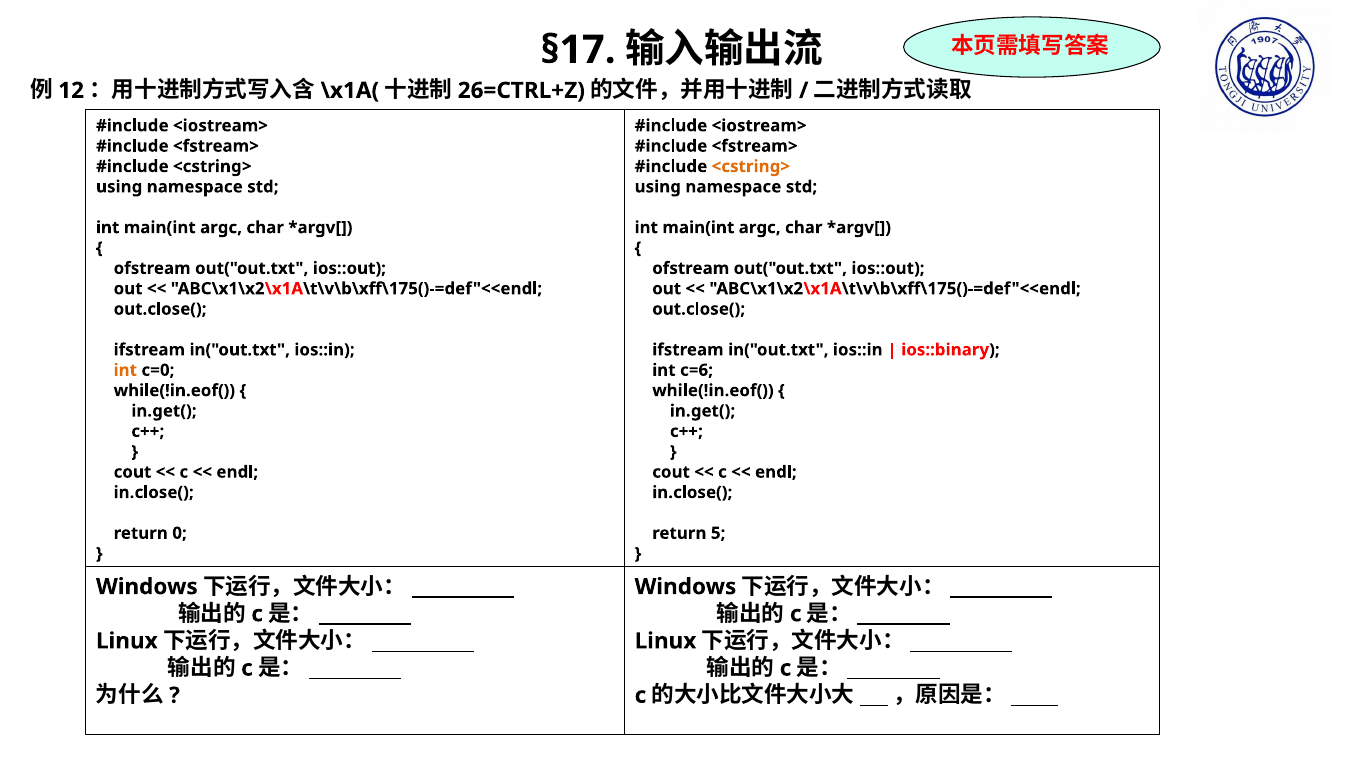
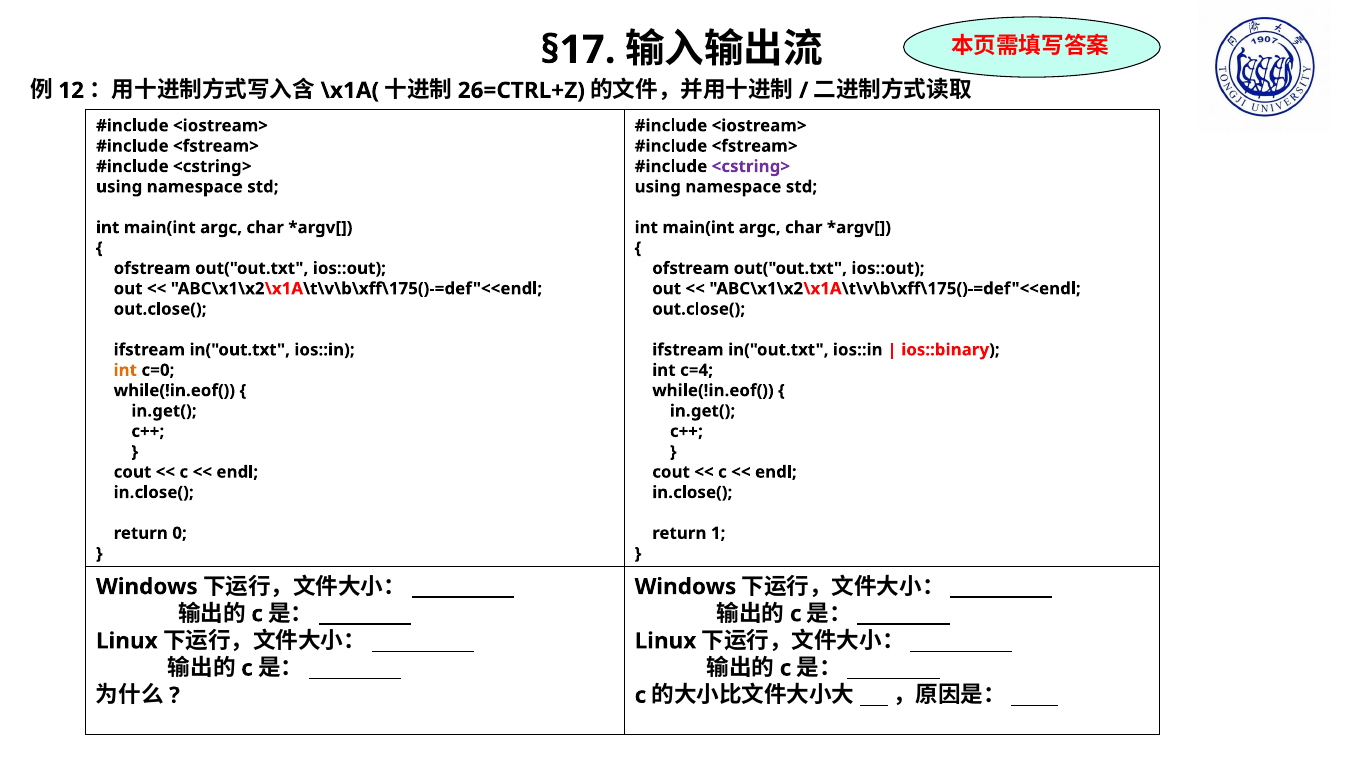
<cstring> colour: orange -> purple (751, 166)
c=6: c=6 -> c=4 (697, 370)
5: 5 -> 1 (718, 533)
